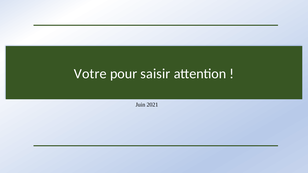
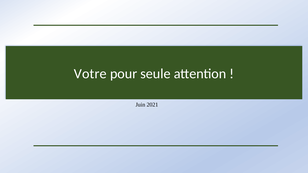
saisir: saisir -> seule (156, 74)
